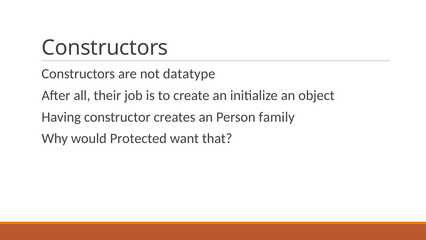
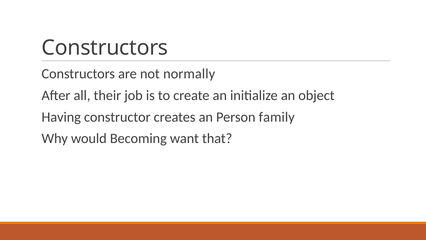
datatype: datatype -> normally (189, 74)
Protected: Protected -> Becoming (138, 138)
